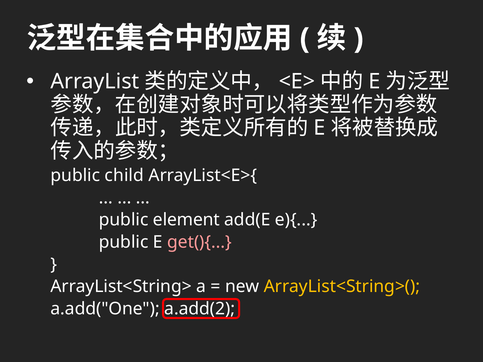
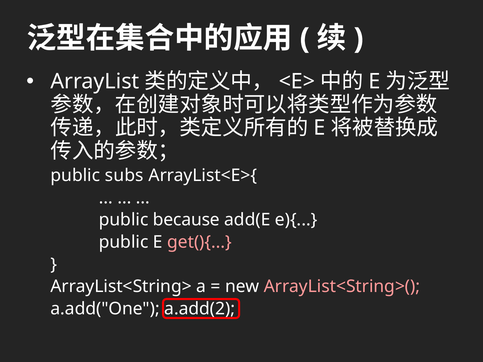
child: child -> subs (124, 176)
element: element -> because (186, 220)
ArrayList<String>( colour: yellow -> pink (342, 287)
